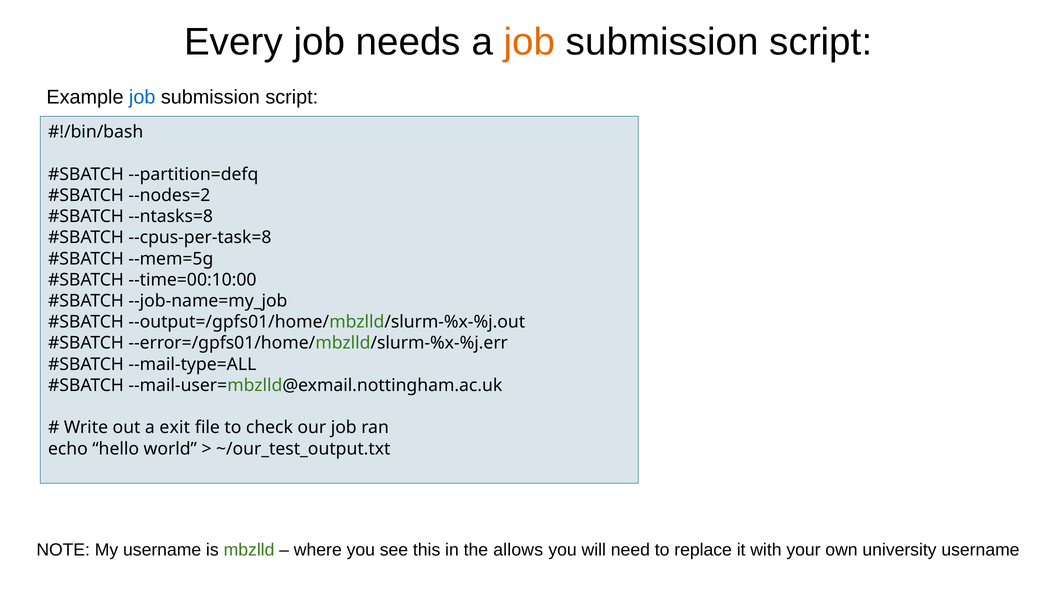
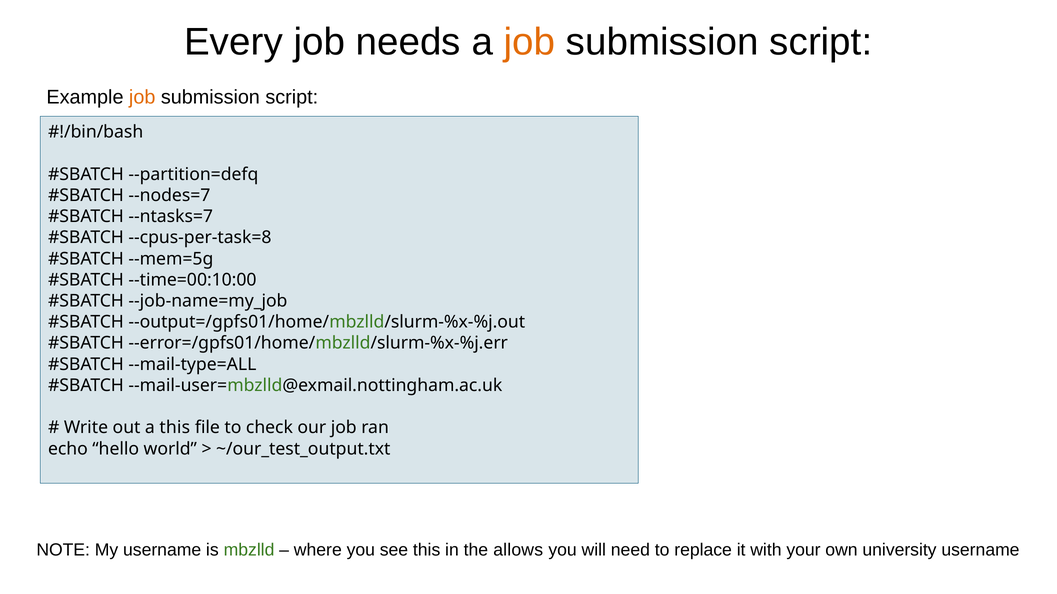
job colour: blue -> orange (142, 97)
--nodes=2: --nodes=2 -> --nodes=7 (169, 196)
--ntasks=8: --ntasks=8 -> --ntasks=7 (171, 217)
a exit: exit -> this (175, 428)
